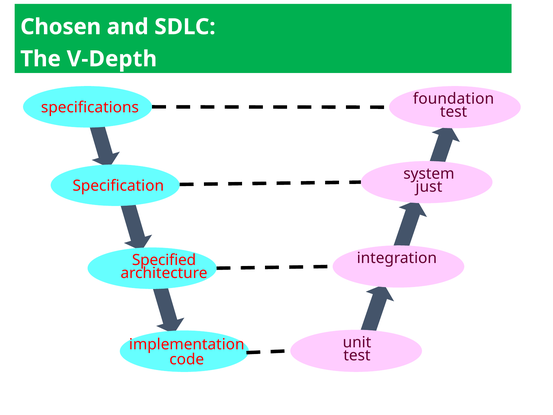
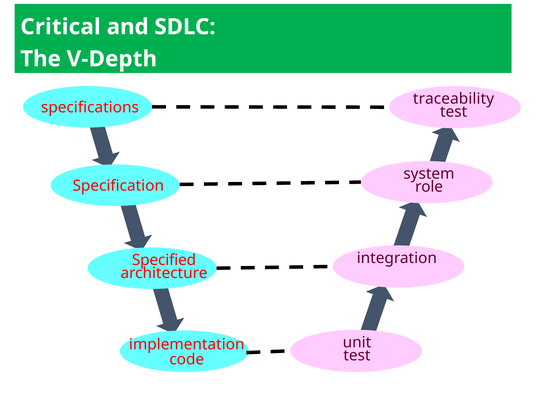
Chosen: Chosen -> Critical (60, 27)
foundation: foundation -> traceability (454, 99)
just: just -> role (429, 187)
